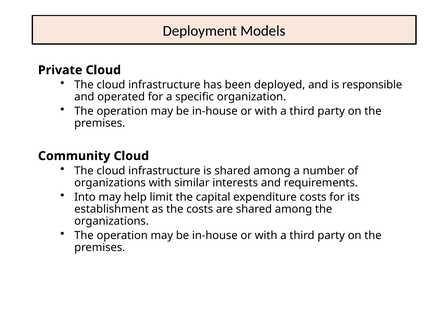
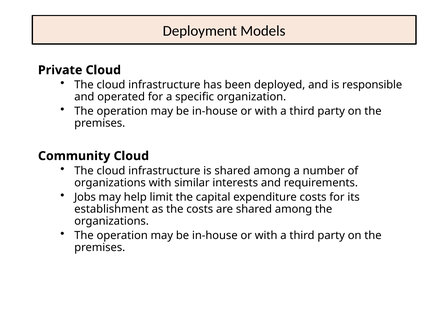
Into: Into -> Jobs (85, 197)
